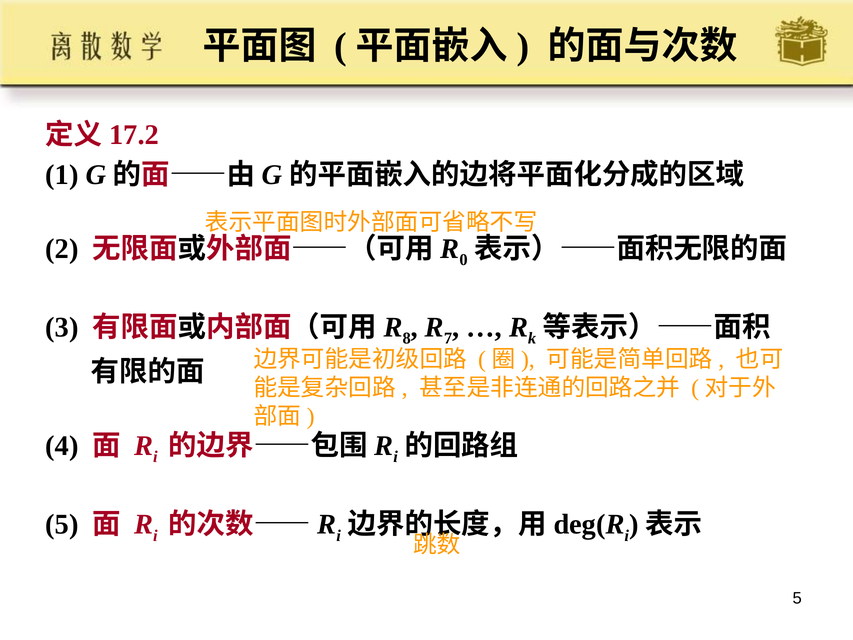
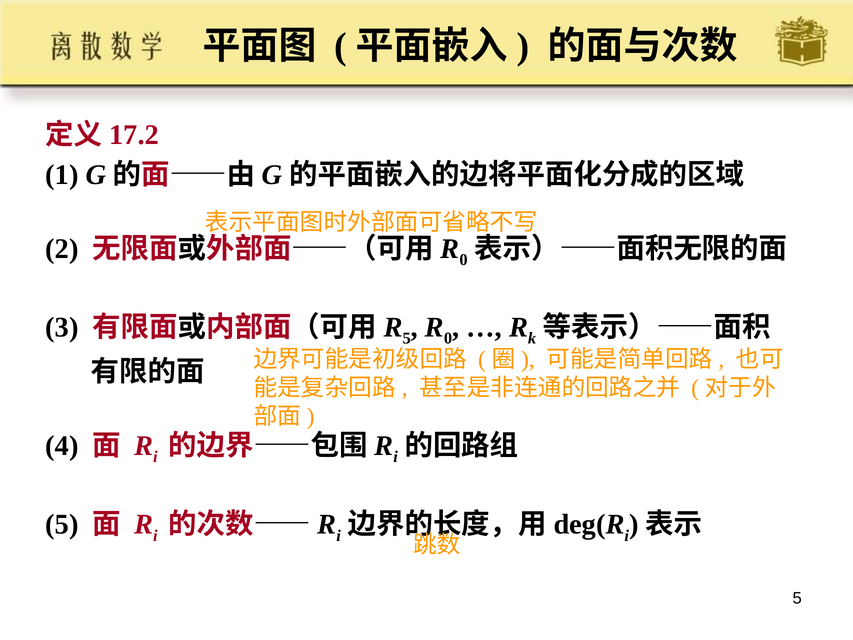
8: 8 -> 5 (407, 338)
7: 7 -> 0 (448, 338)
